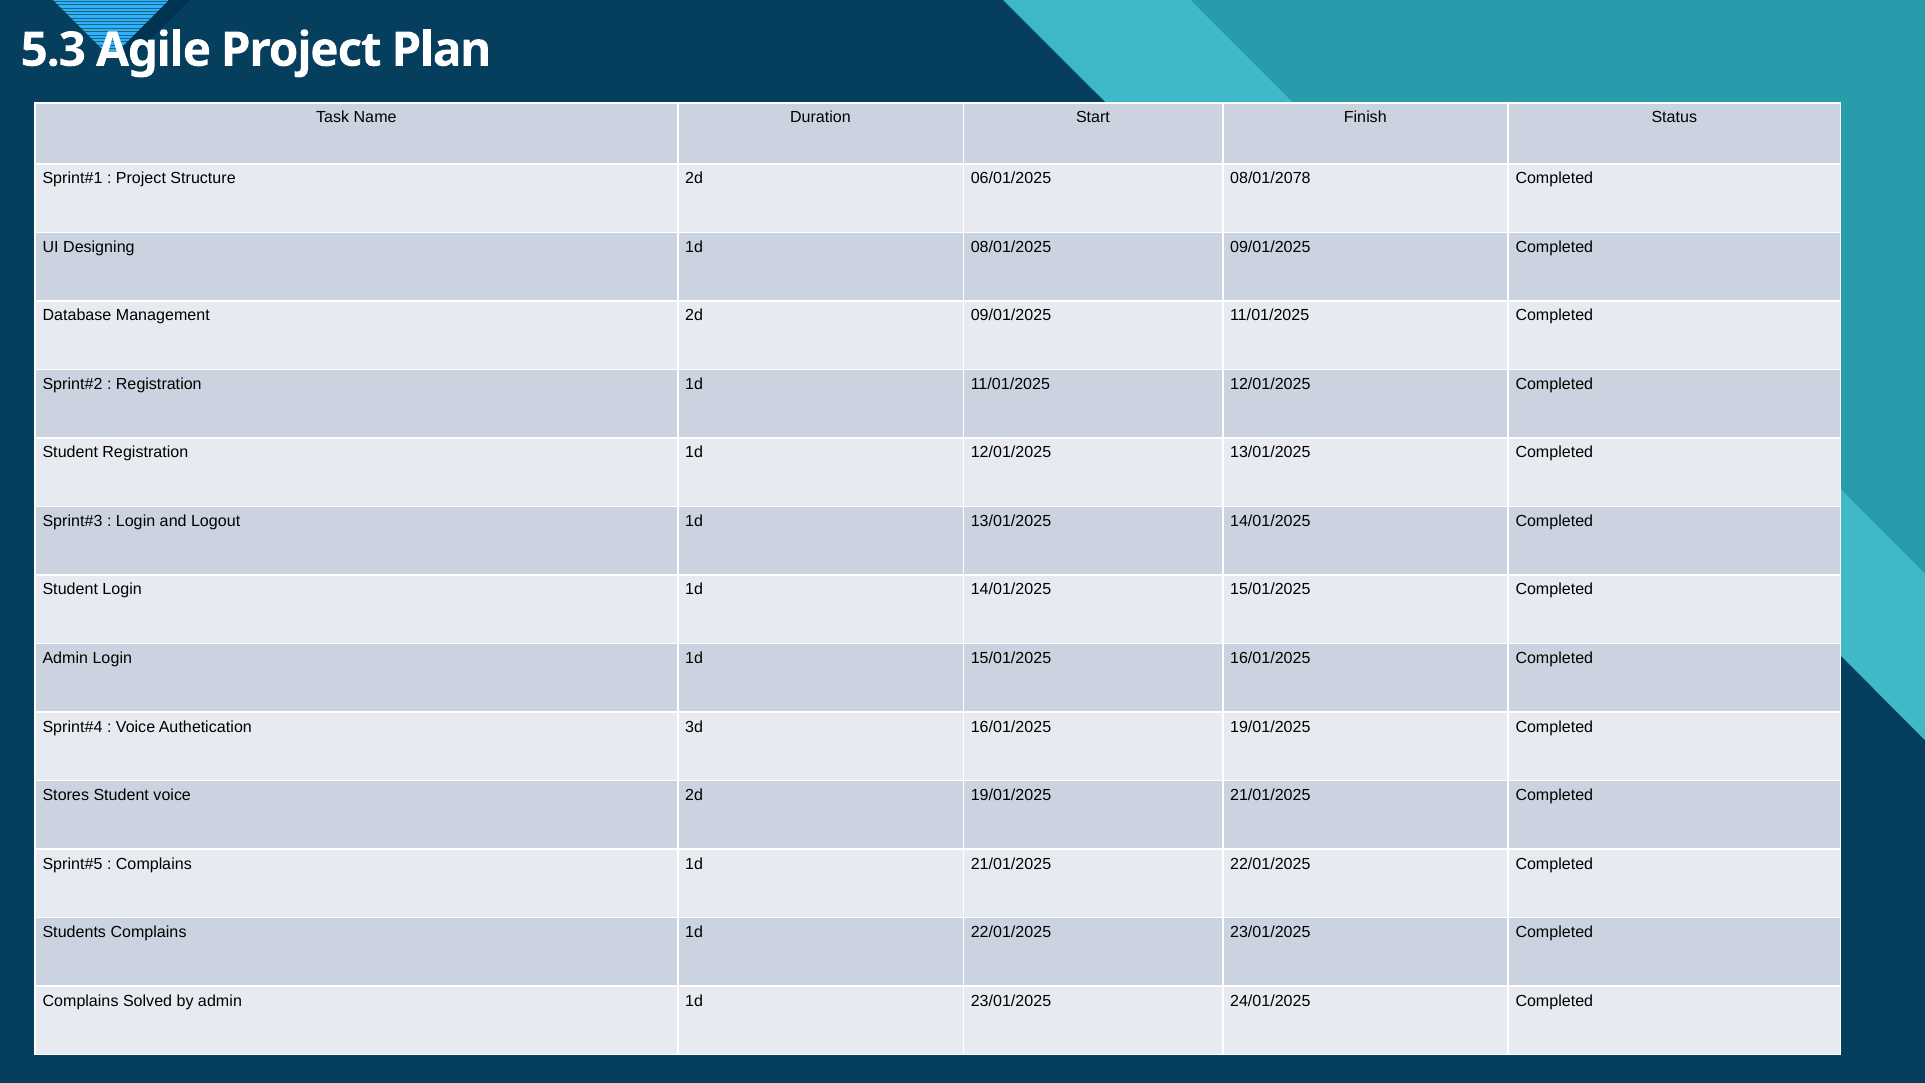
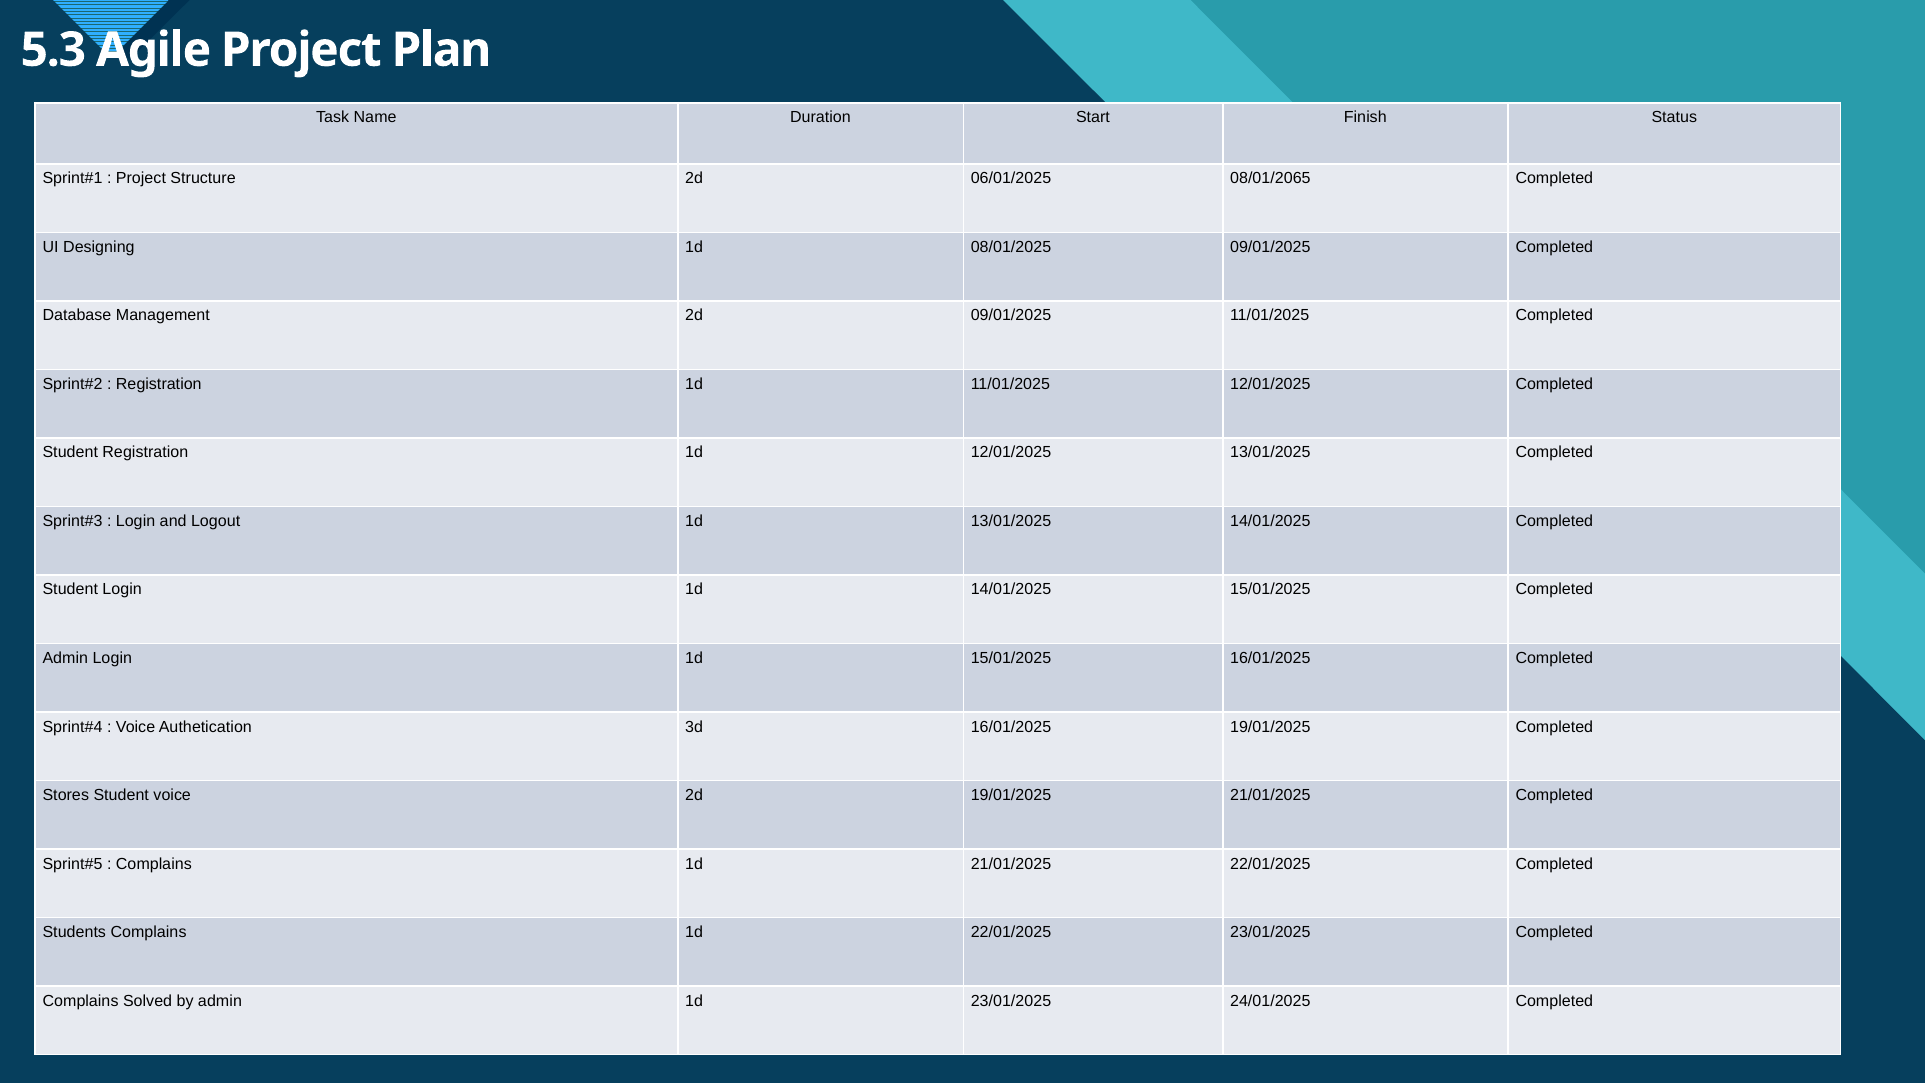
08/01/2078: 08/01/2078 -> 08/01/2065 (1270, 179)
